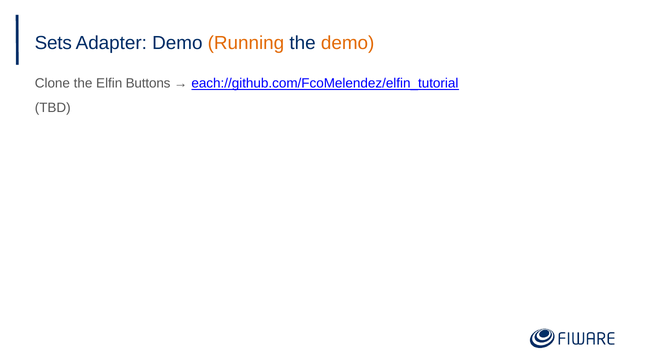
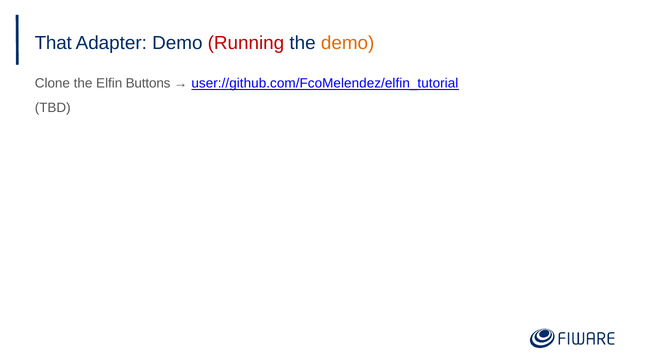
Sets: Sets -> That (53, 43)
Running colour: orange -> red (246, 43)
each://github.com/FcoMelendez/elfin_tutorial: each://github.com/FcoMelendez/elfin_tutorial -> user://github.com/FcoMelendez/elfin_tutorial (325, 83)
